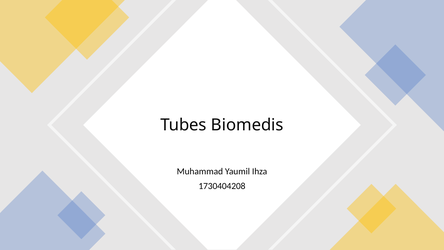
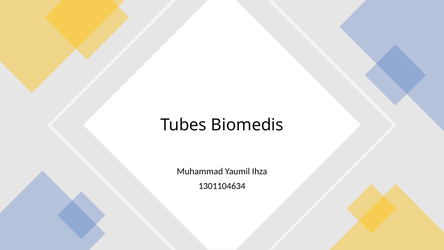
1730404208: 1730404208 -> 1301104634 (222, 186)
